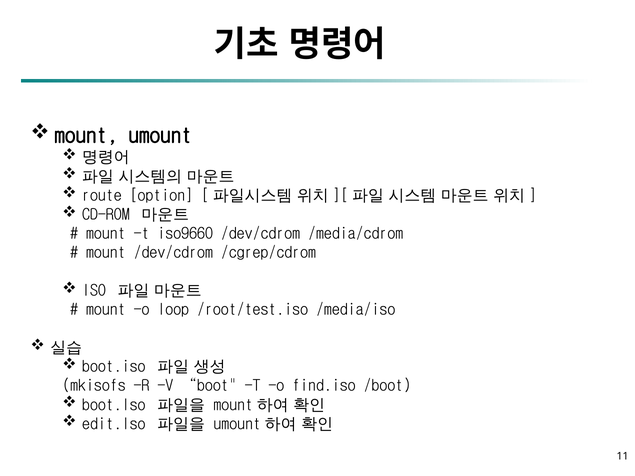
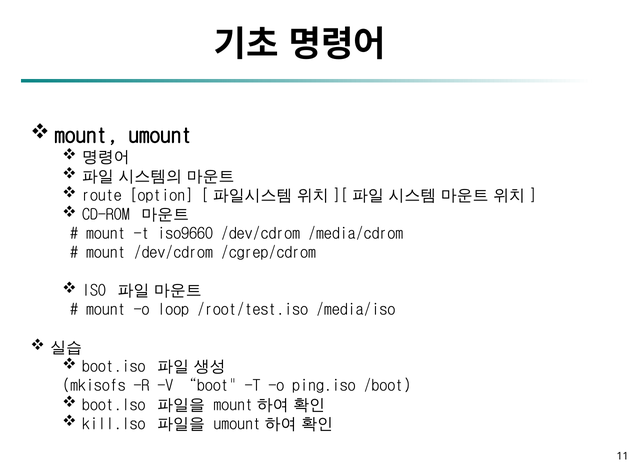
find.iso: find.iso -> ping.iso (324, 386)
edit.Iso: edit.Iso -> kill.Iso (114, 424)
